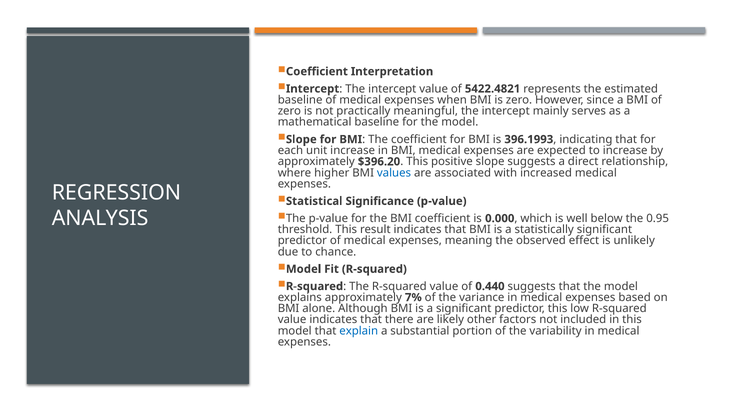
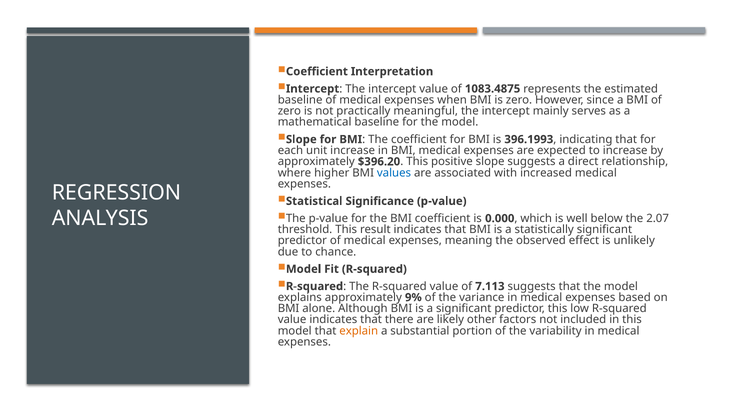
5422.4821: 5422.4821 -> 1083.4875 (493, 89)
0.95: 0.95 -> 2.07 (658, 218)
0.440: 0.440 -> 7.113 (490, 286)
7%: 7% -> 9% (413, 297)
explain colour: blue -> orange (359, 331)
